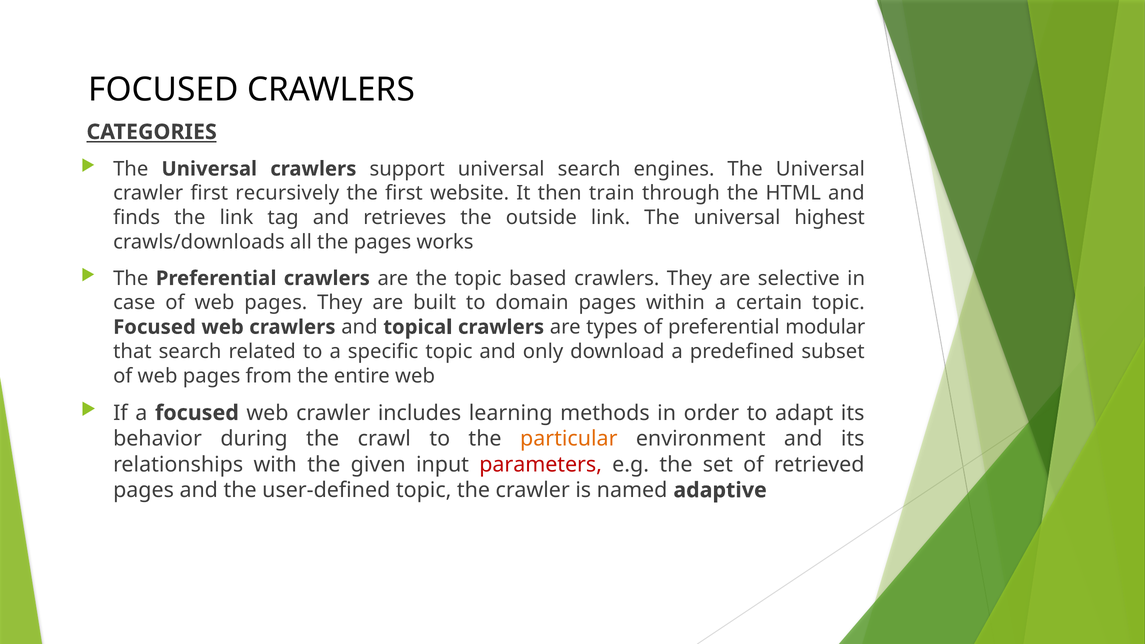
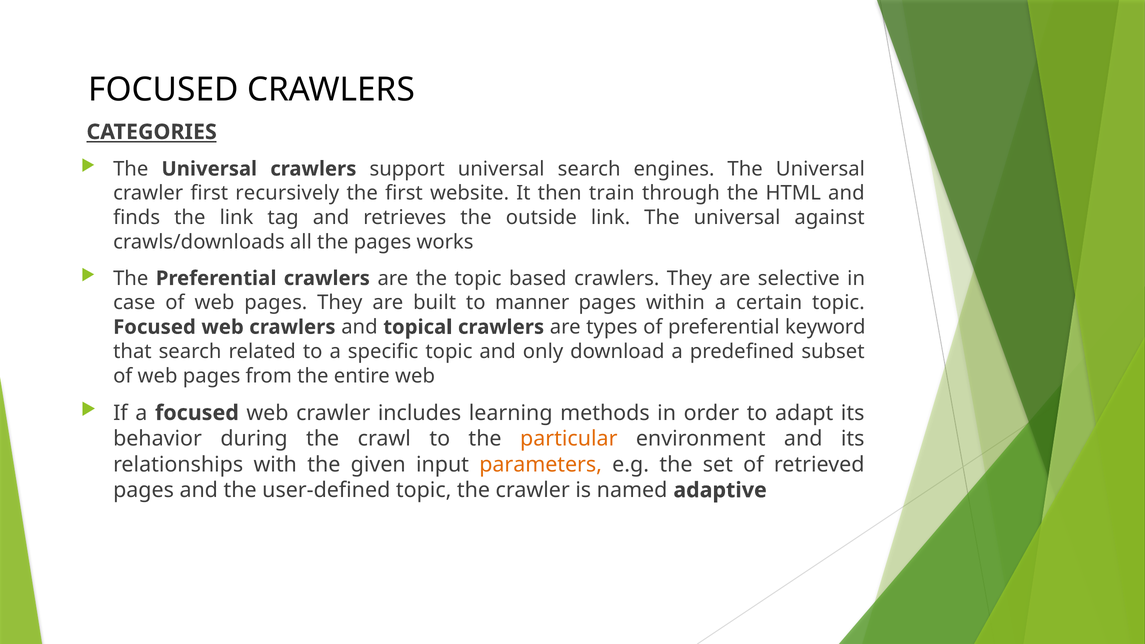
highest: highest -> against (830, 218)
domain: domain -> manner (532, 303)
modular: modular -> keyword (825, 327)
parameters colour: red -> orange (541, 464)
